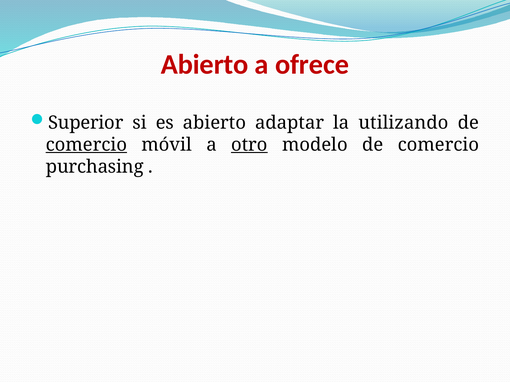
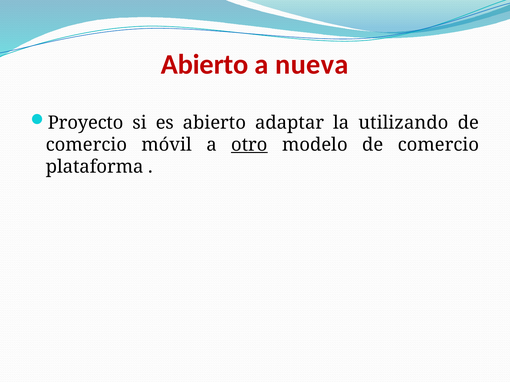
ofrece: ofrece -> nueva (312, 65)
Superior: Superior -> Proyecto (86, 123)
comercio underline: present -> none (86, 145)
purchasing: purchasing -> plataforma (95, 167)
